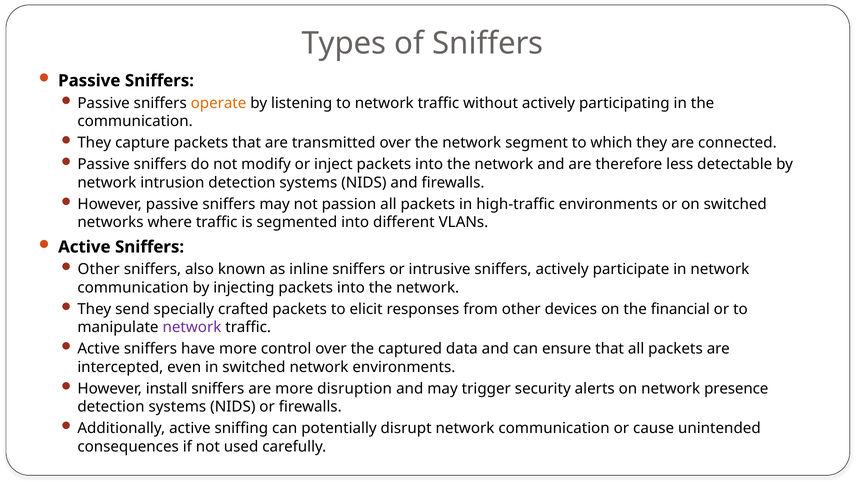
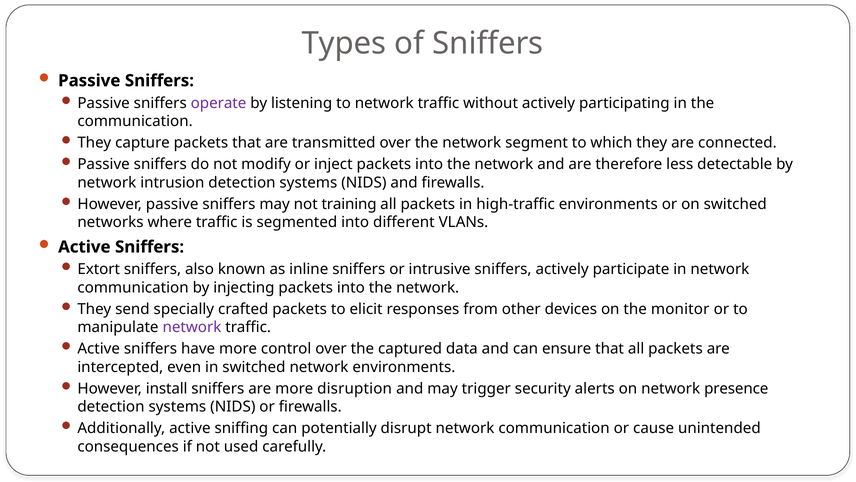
operate colour: orange -> purple (219, 103)
passion: passion -> training (349, 204)
Other: Other -> Extort (99, 269)
financial: financial -> monitor (680, 309)
